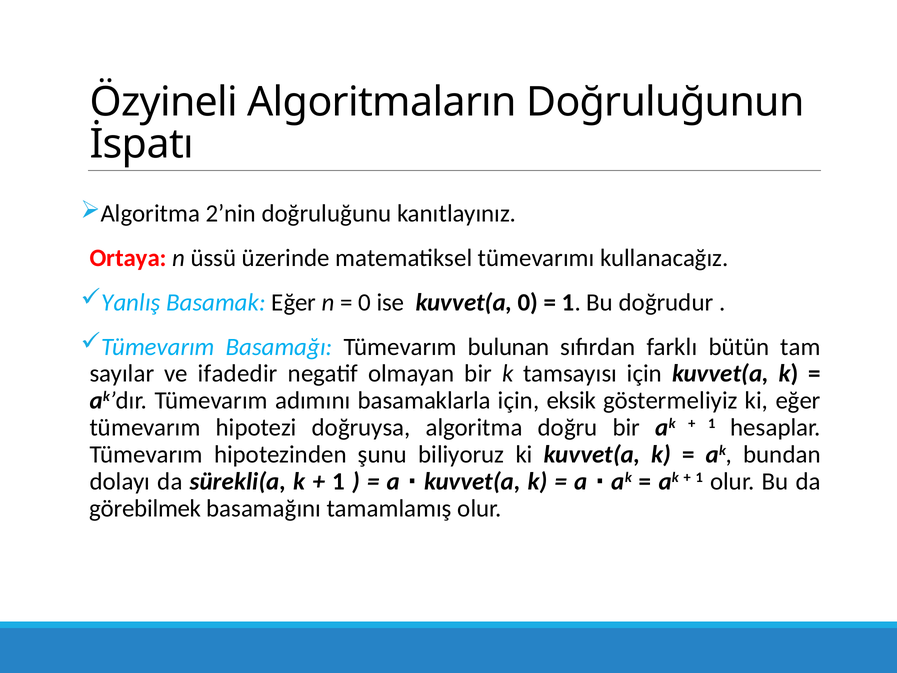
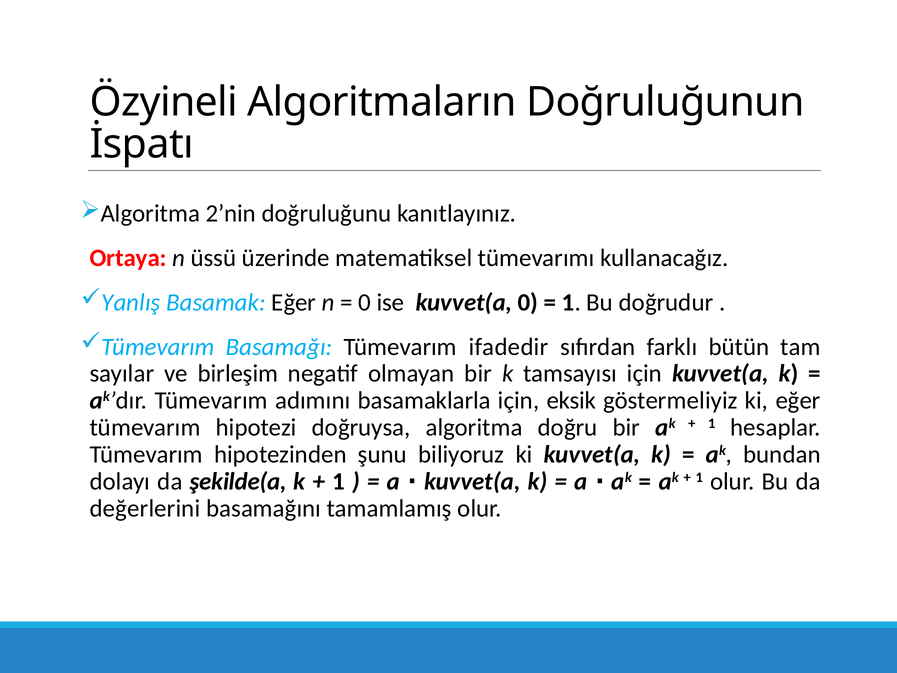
bulunan: bulunan -> ifadedir (509, 347)
ifadedir: ifadedir -> birleşim (238, 374)
sürekli(a: sürekli(a -> şekilde(a (238, 481)
görebilmek: görebilmek -> değerlerini (145, 508)
